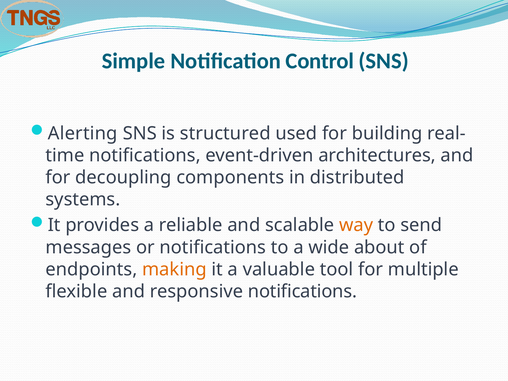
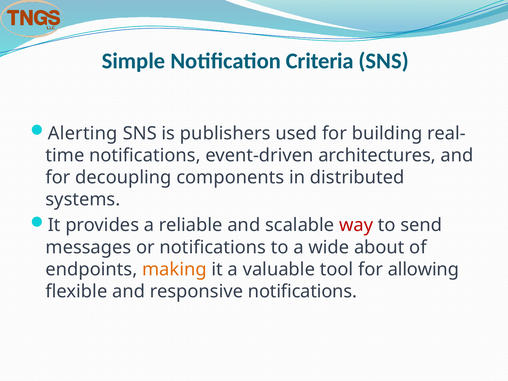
Control: Control -> Criteria (320, 61)
structured: structured -> publishers (225, 133)
way colour: orange -> red (356, 225)
multiple: multiple -> allowing (423, 269)
